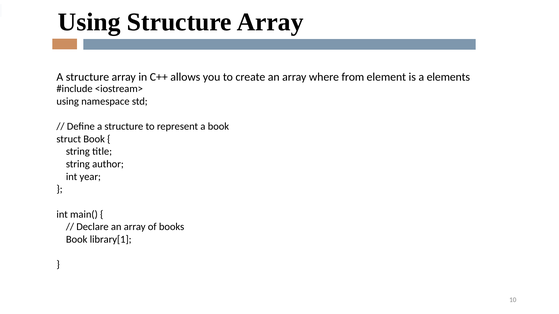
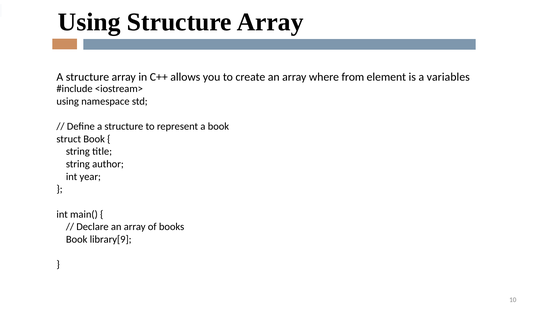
elements: elements -> variables (448, 77)
library[1: library[1 -> library[9 (111, 240)
